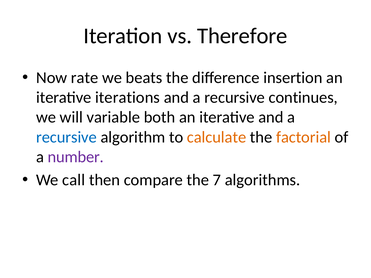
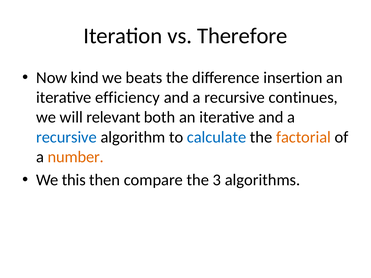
rate: rate -> kind (85, 78)
iterations: iterations -> efficiency (127, 98)
variable: variable -> relevant (113, 117)
calculate colour: orange -> blue (217, 137)
number colour: purple -> orange (76, 157)
call: call -> this (74, 180)
7: 7 -> 3 (217, 180)
